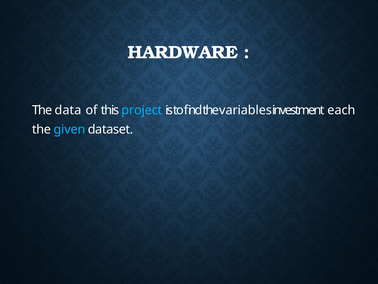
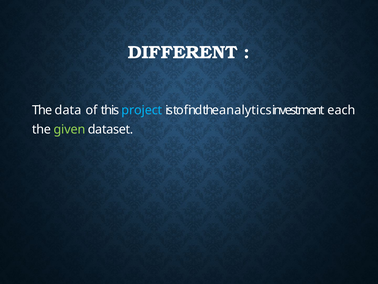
HARDWARE: HARDWARE -> DIFFERENT (183, 52)
variables: variables -> analytics (245, 110)
given colour: light blue -> light green (69, 129)
